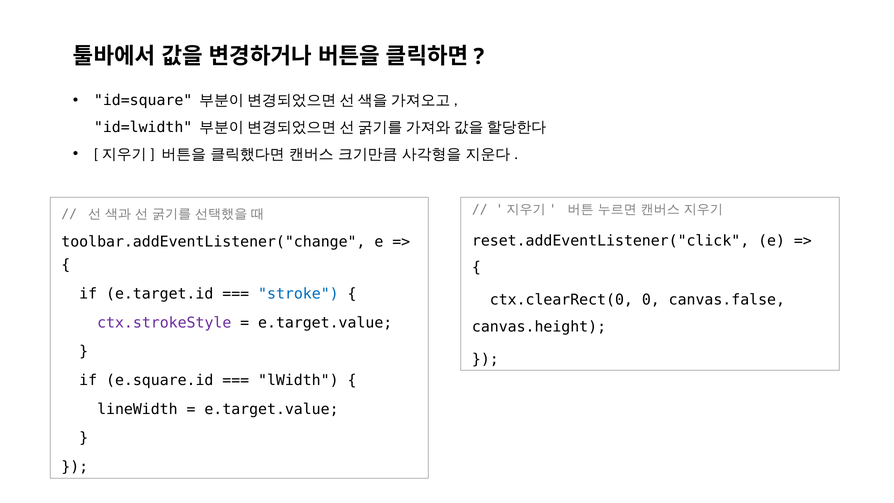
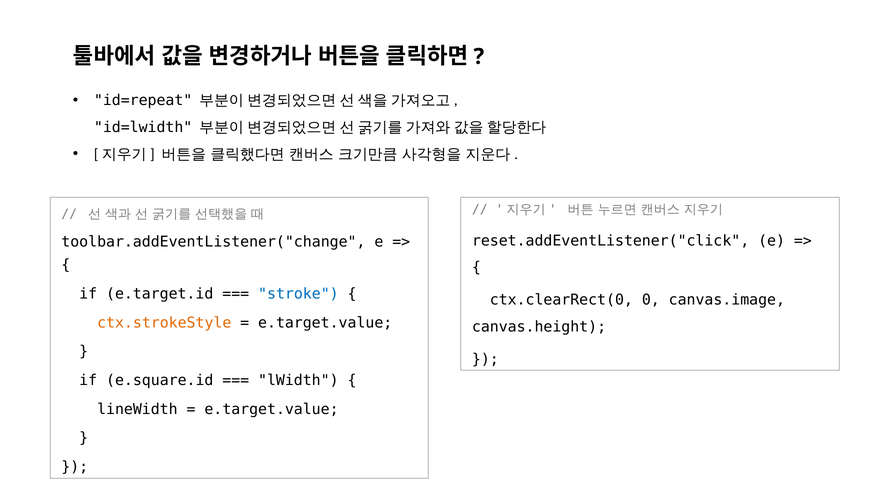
id=square: id=square -> id=repeat (143, 100)
canvas.false: canvas.false -> canvas.image (727, 300)
ctx.strokeStyle colour: purple -> orange (164, 323)
